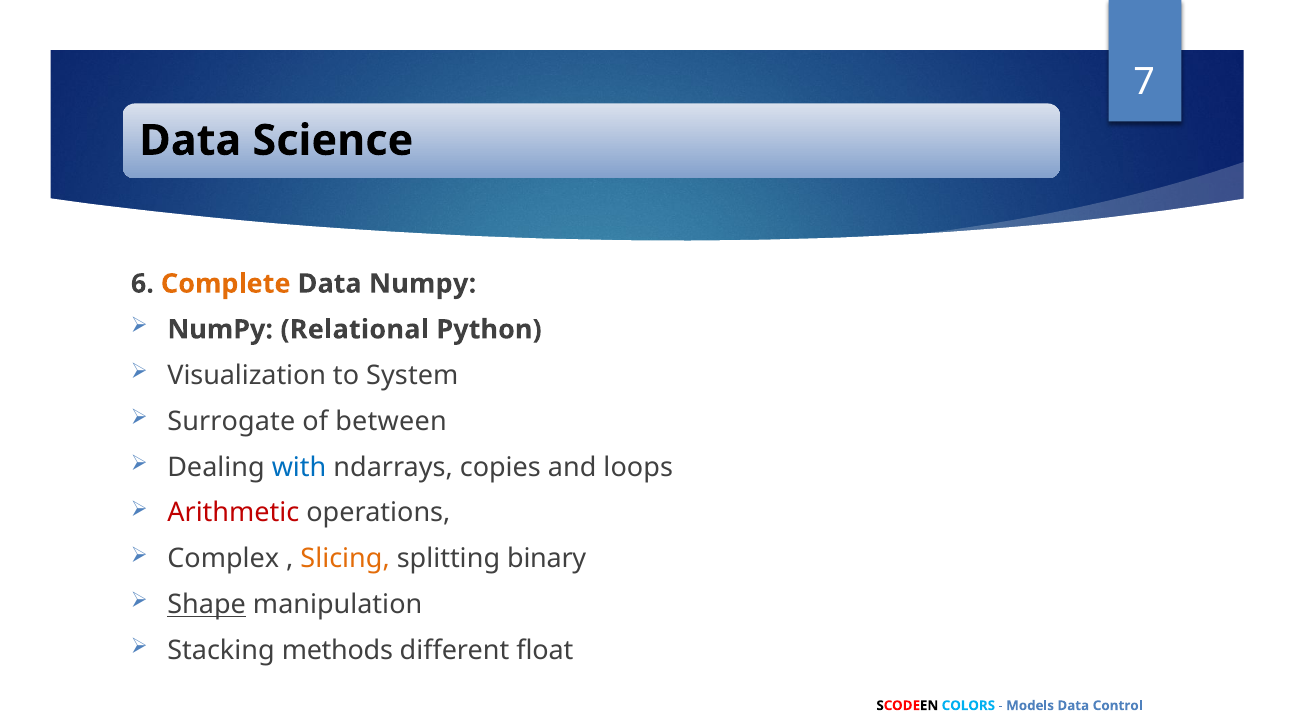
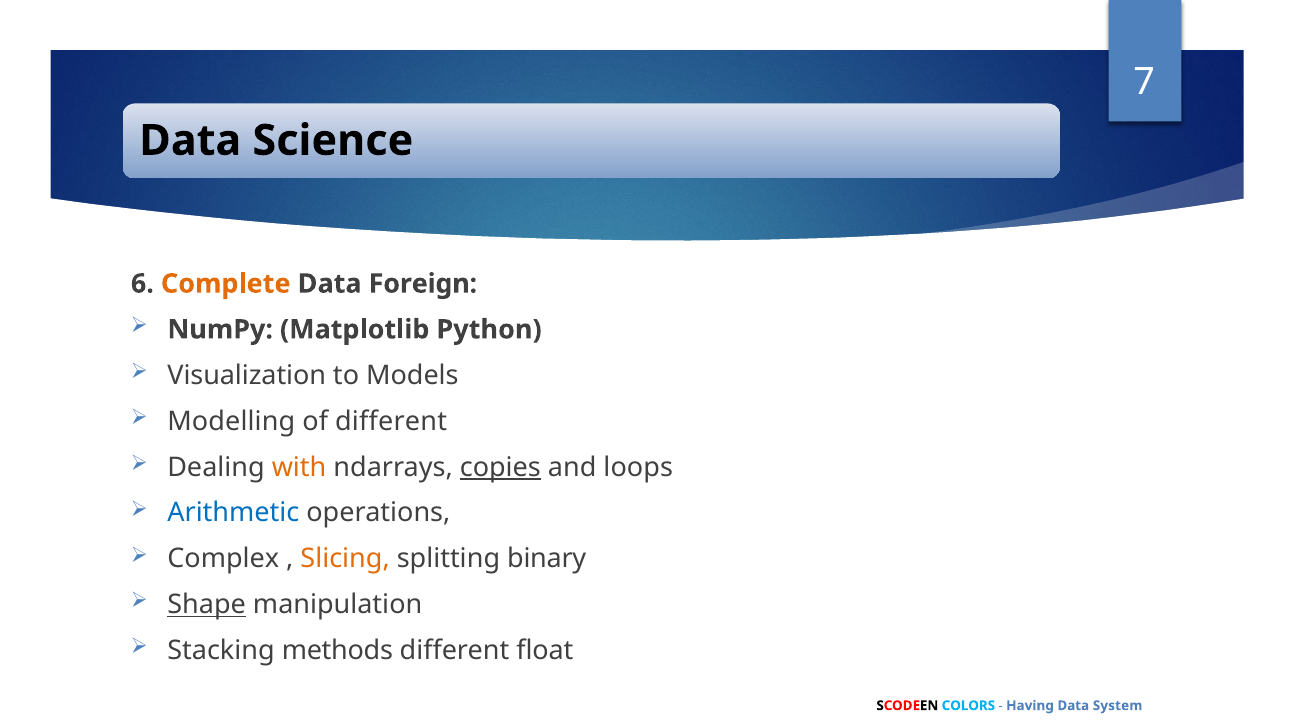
Data Numpy: Numpy -> Foreign (423, 284)
Relational: Relational -> Matplotlib (355, 330)
System: System -> Models (412, 376)
Surrogate: Surrogate -> Modelling (231, 422)
of between: between -> different (391, 422)
with colour: blue -> orange (299, 467)
copies underline: none -> present (500, 467)
Arithmetic colour: red -> blue (233, 513)
Models: Models -> Having (1030, 706)
Control: Control -> System (1118, 706)
